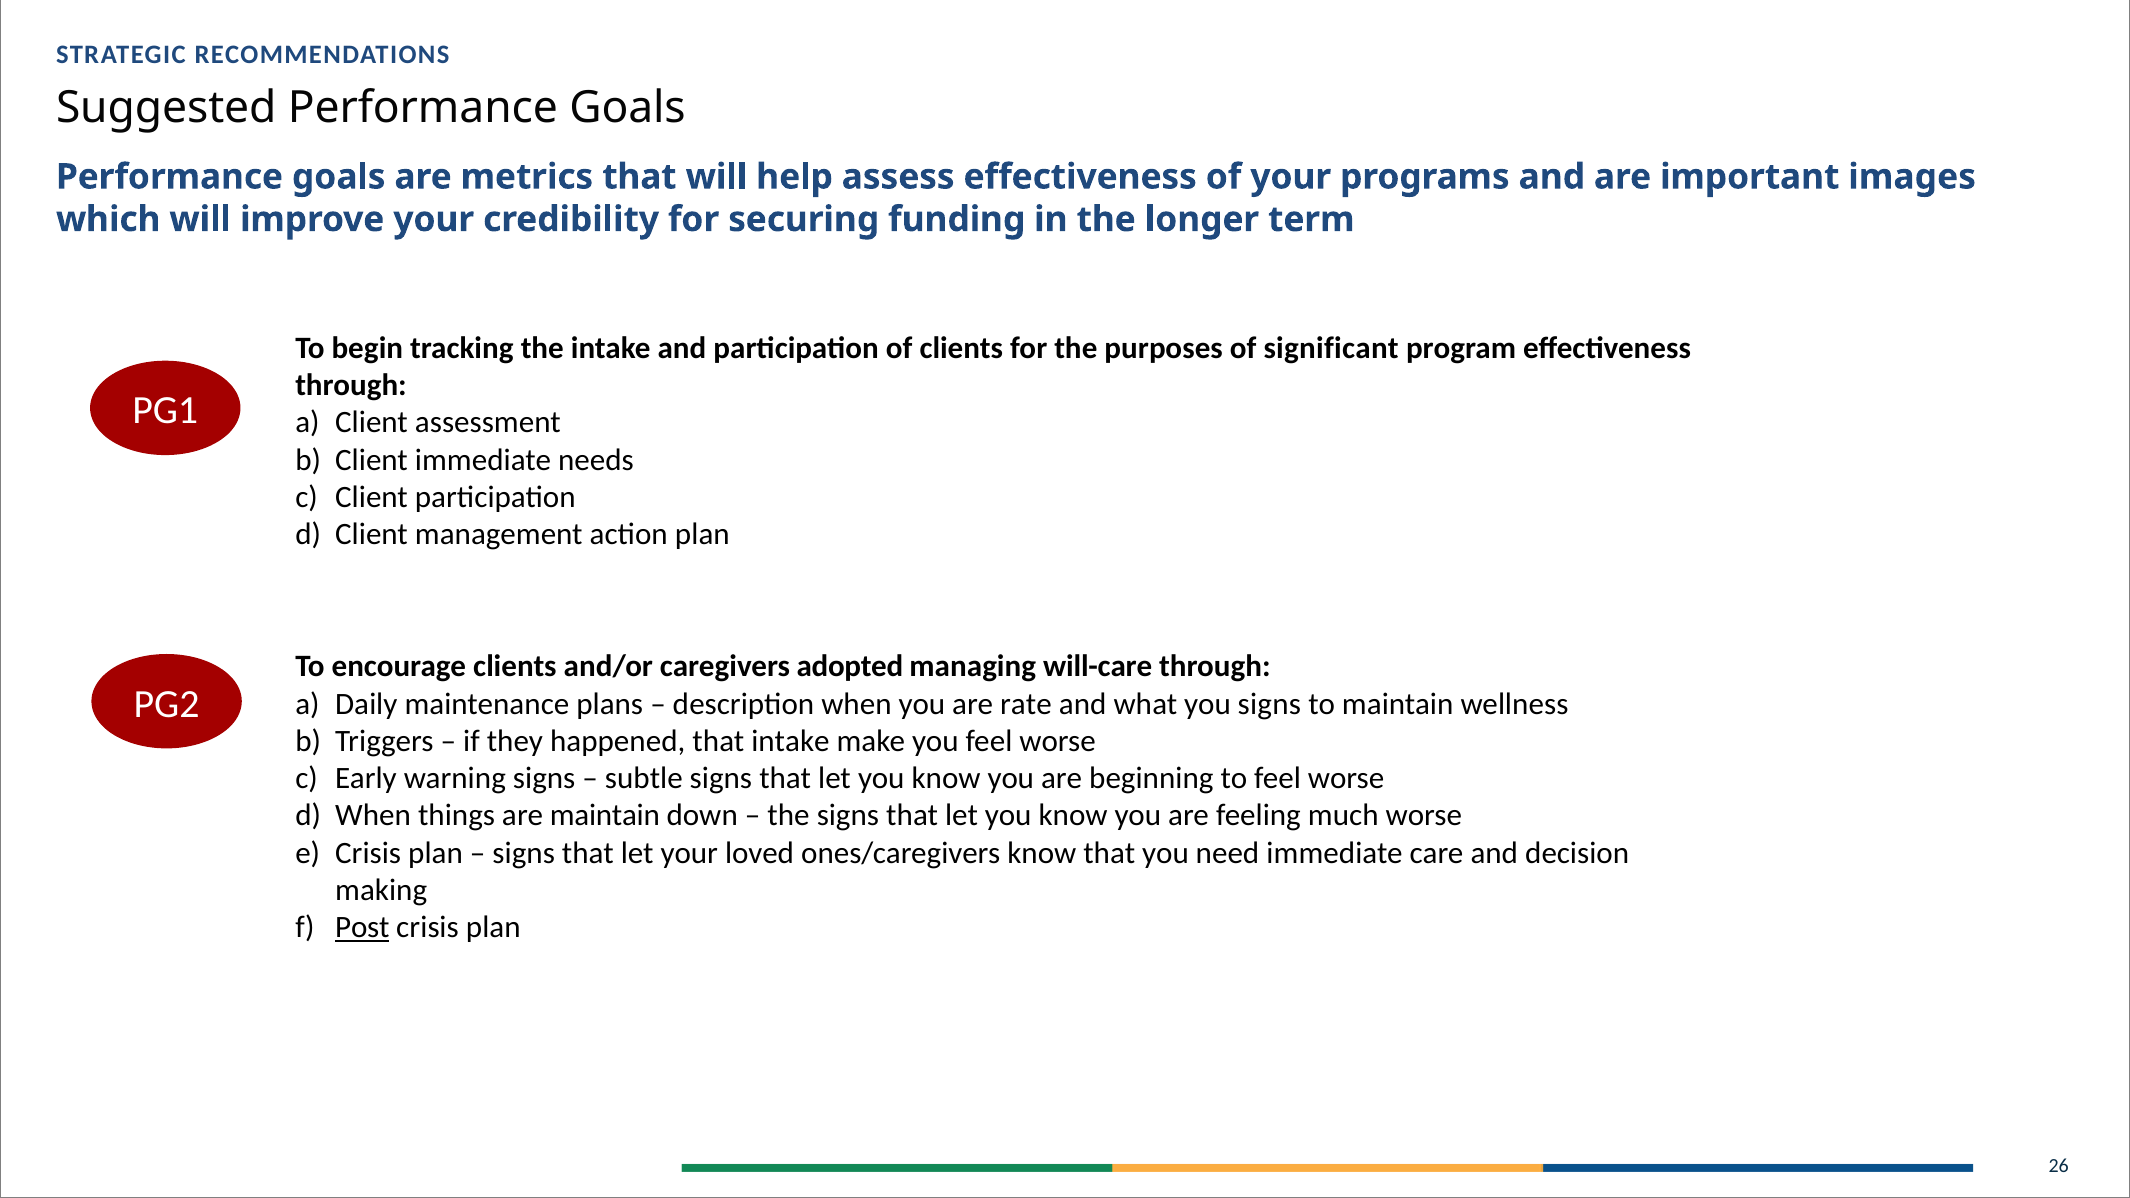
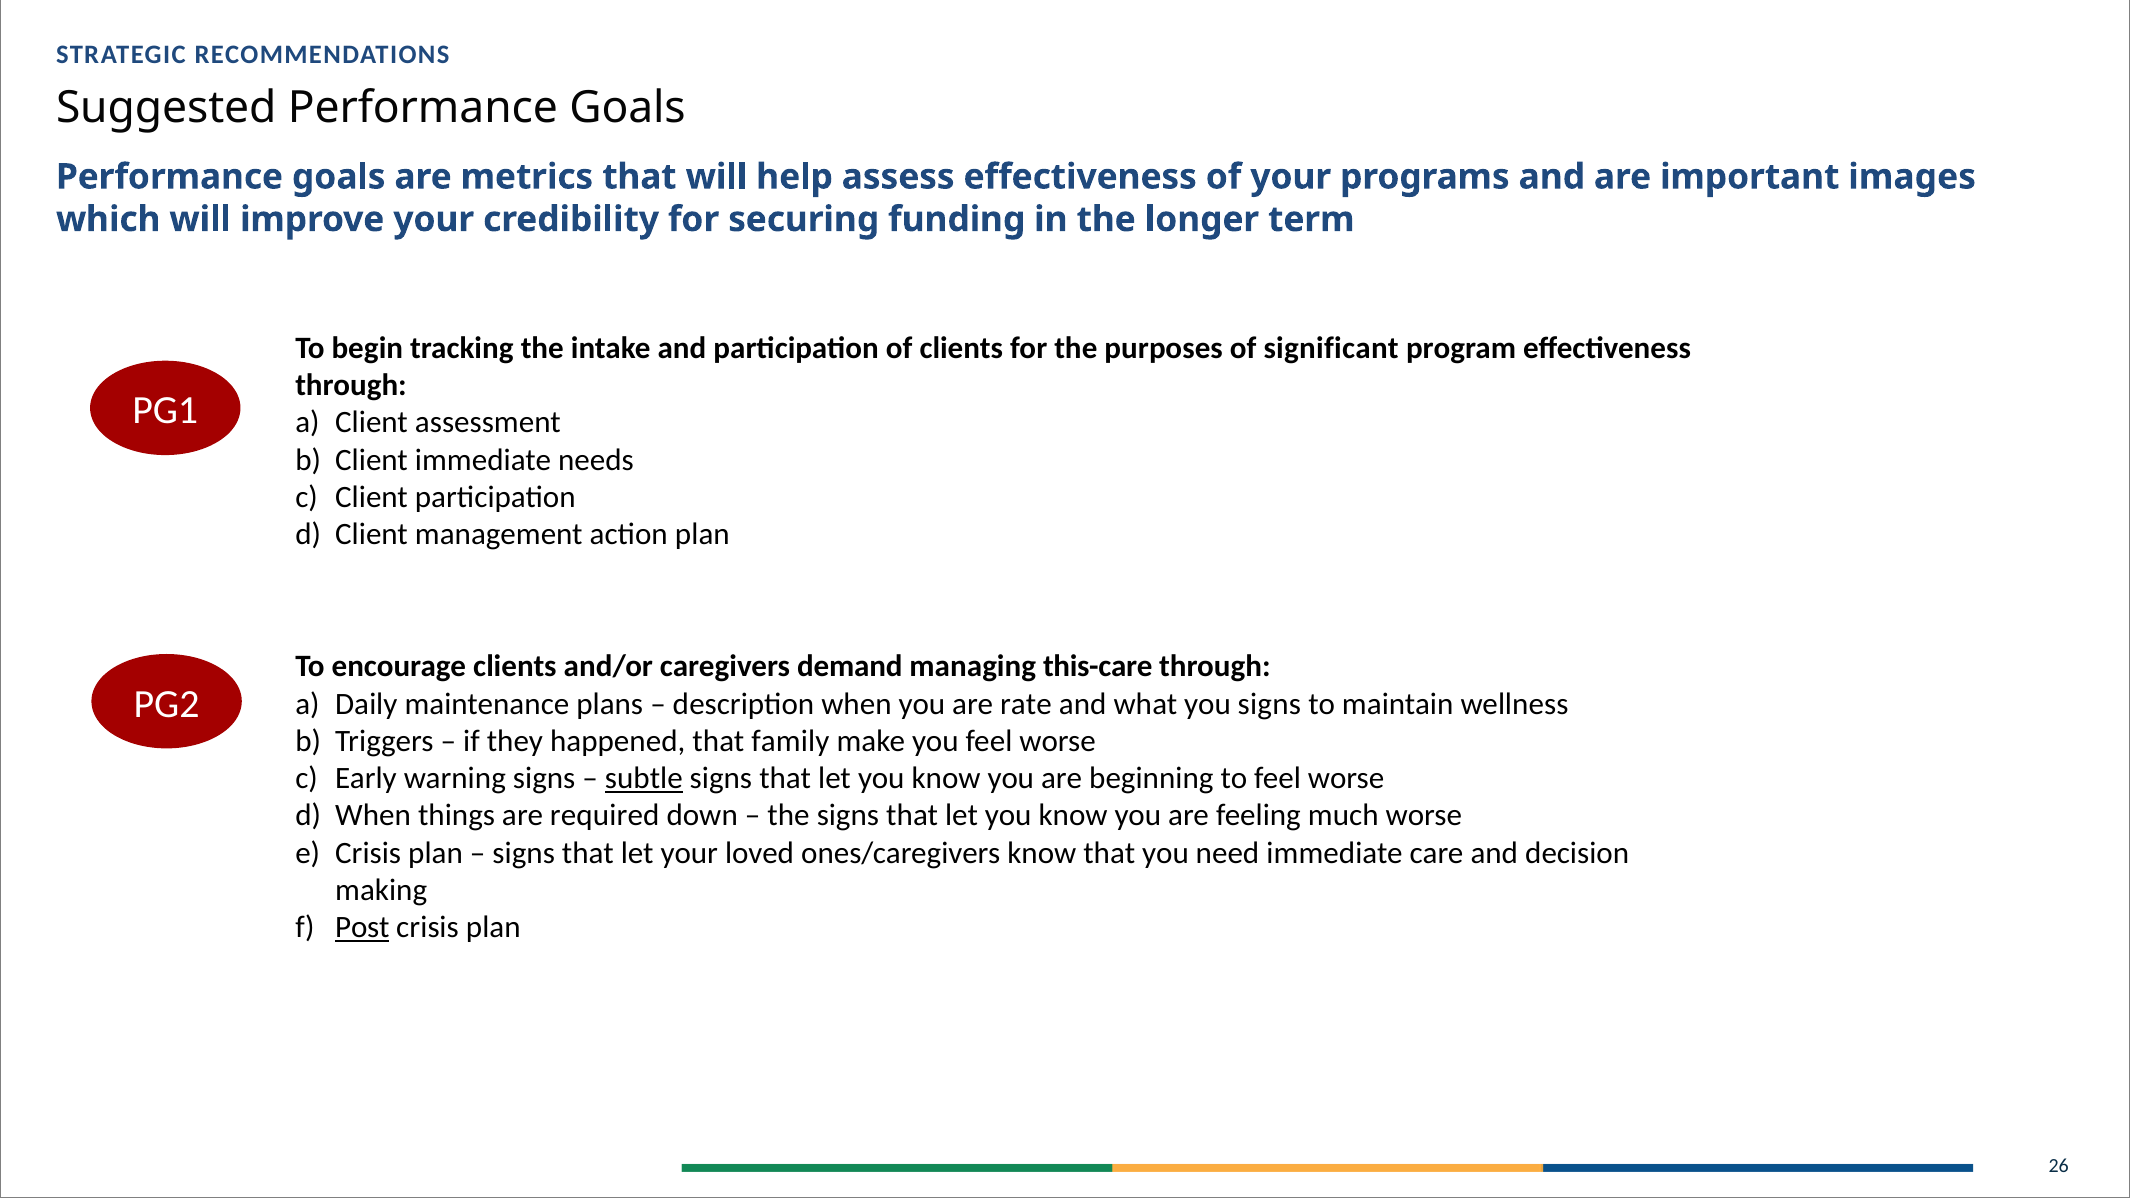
adopted: adopted -> demand (850, 667)
will-care: will-care -> this-care (1098, 667)
that intake: intake -> family (790, 741)
subtle underline: none -> present (644, 778)
are maintain: maintain -> required (605, 816)
